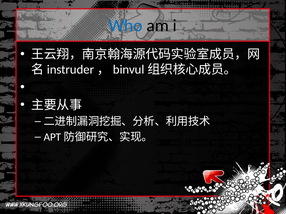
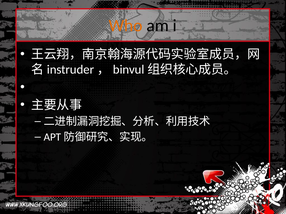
Who colour: blue -> orange (126, 26)
